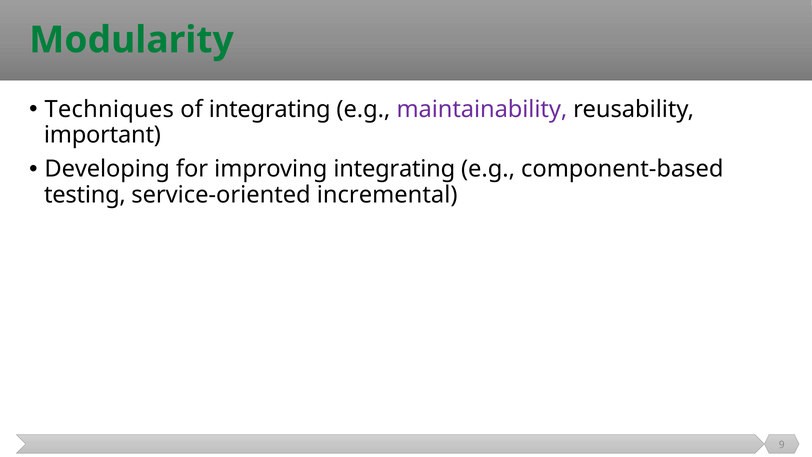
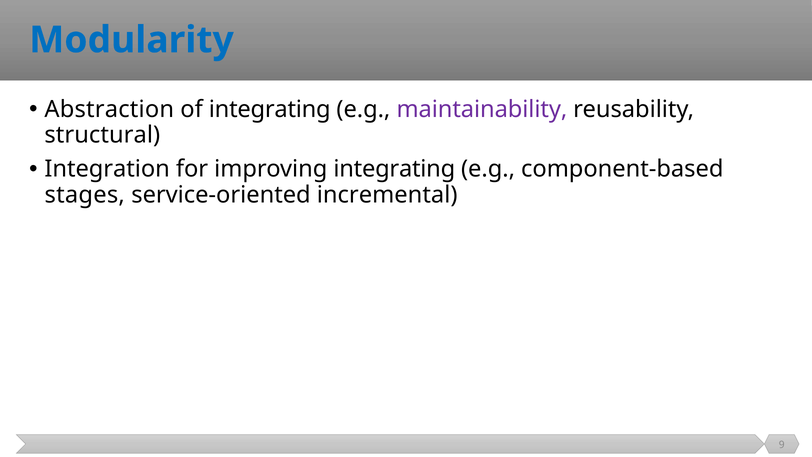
Modularity colour: green -> blue (132, 40)
Techniques: Techniques -> Abstraction (109, 109)
important: important -> structural (102, 135)
Developing: Developing -> Integration (107, 169)
testing: testing -> stages (85, 195)
